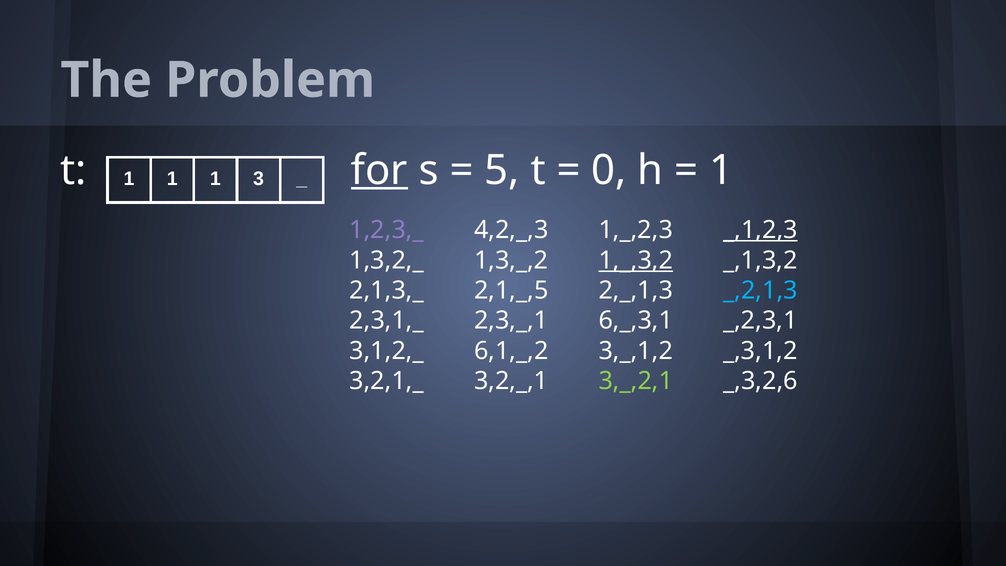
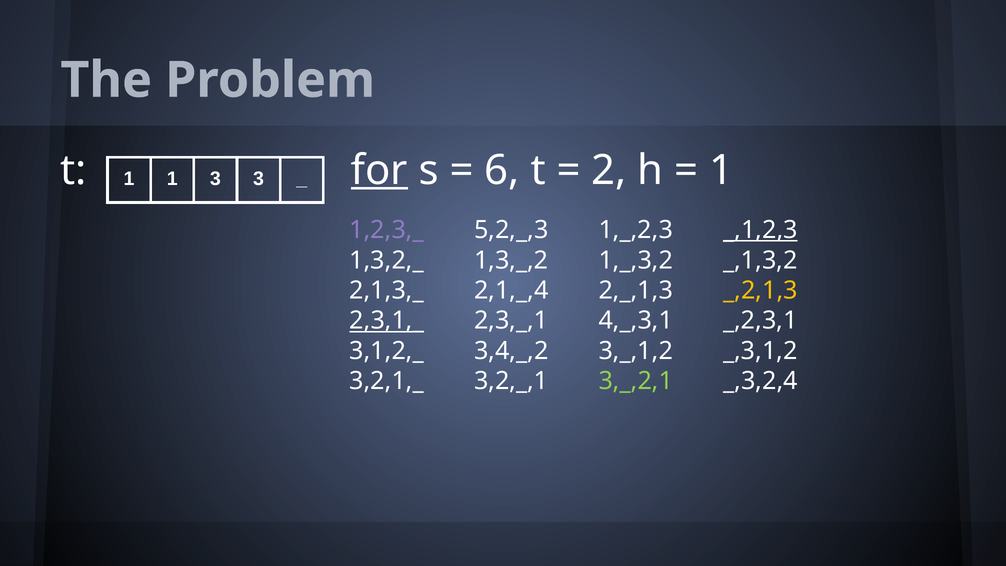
5: 5 -> 6 (502, 170)
0: 0 -> 2 (609, 170)
1 1 1: 1 -> 3 (215, 179)
4,2,_,3: 4,2,_,3 -> 5,2,_,3 (511, 230)
1,_,3,2 underline: present -> none (636, 260)
2,1,_,5: 2,1,_,5 -> 2,1,_,4 (511, 290)
_,2,1,3 colour: light blue -> yellow (760, 290)
2,3,1,_ underline: none -> present (387, 321)
6,_,3,1: 6,_,3,1 -> 4,_,3,1 (636, 321)
6,1,_,2: 6,1,_,2 -> 3,4,_,2 (511, 351)
_,3,2,6: _,3,2,6 -> _,3,2,4 (760, 381)
